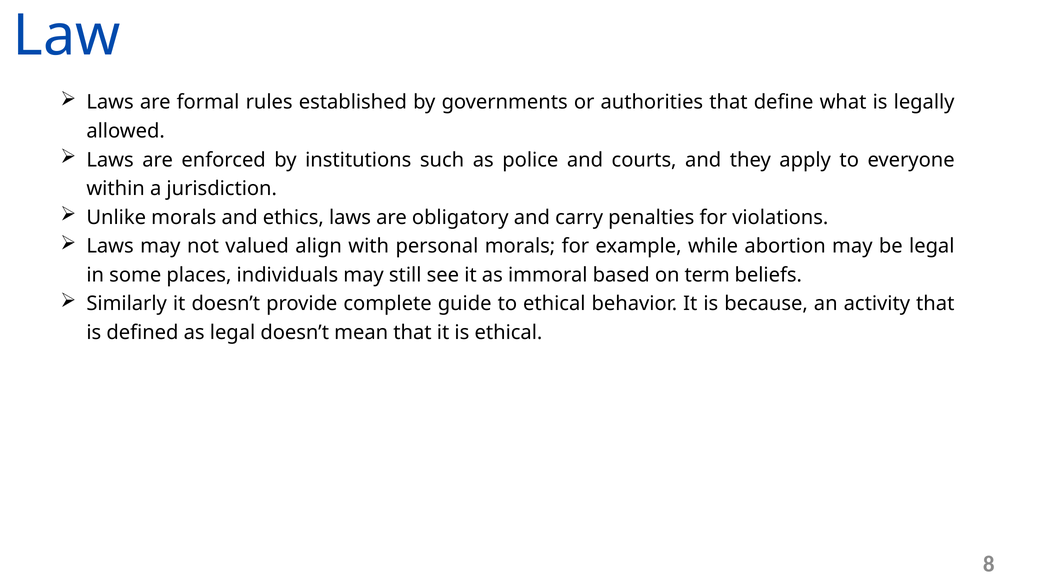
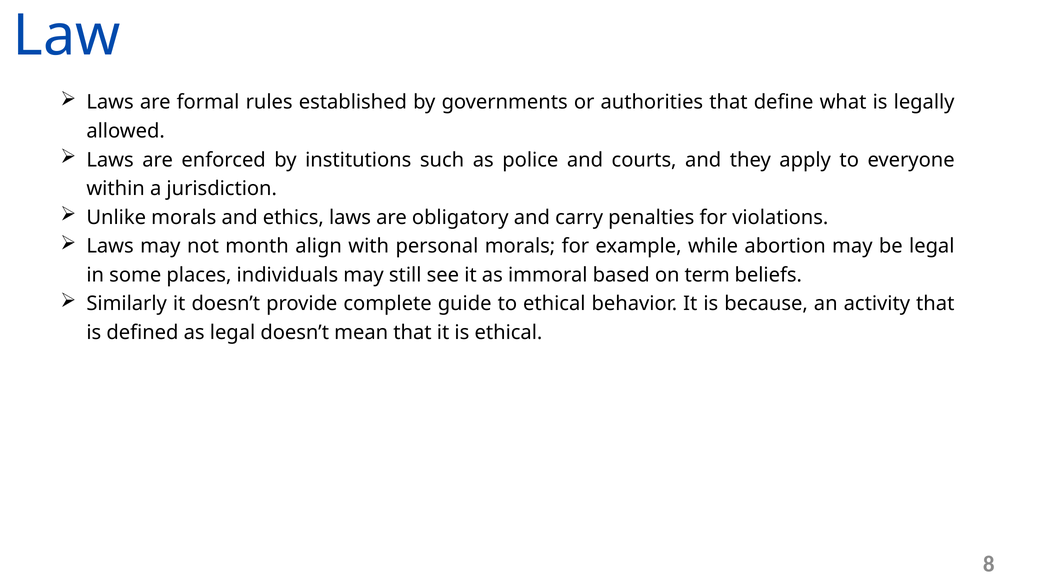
valued: valued -> month (257, 246)
